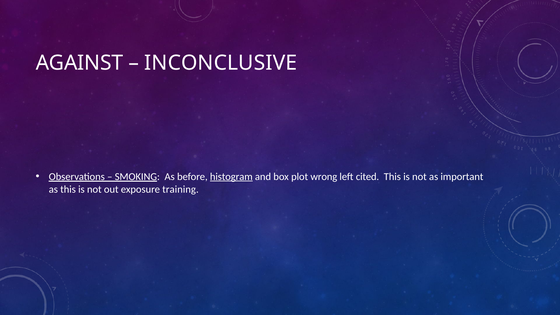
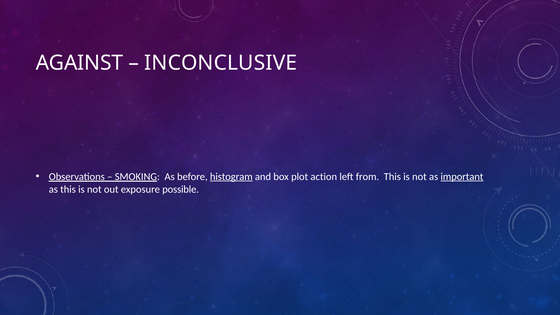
wrong: wrong -> action (324, 177)
cited: cited -> from (367, 177)
important underline: none -> present (462, 177)
training: training -> possible (181, 189)
